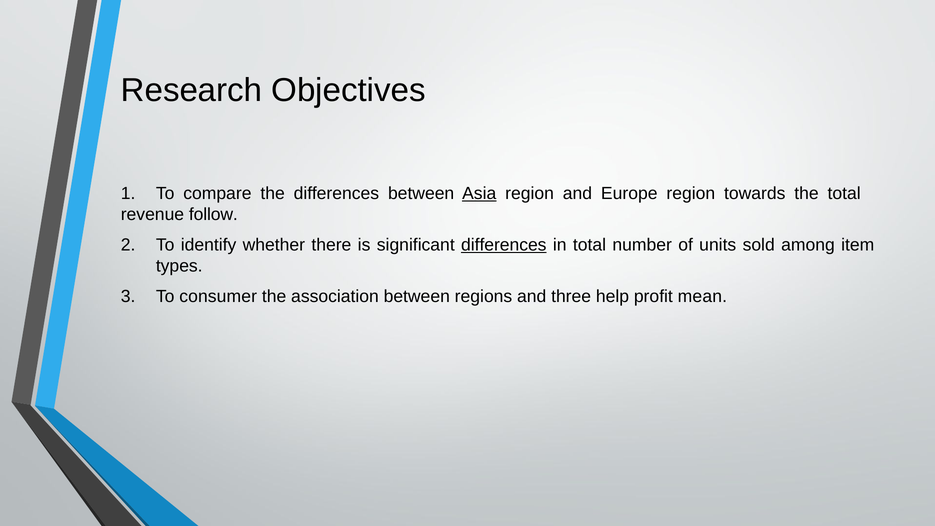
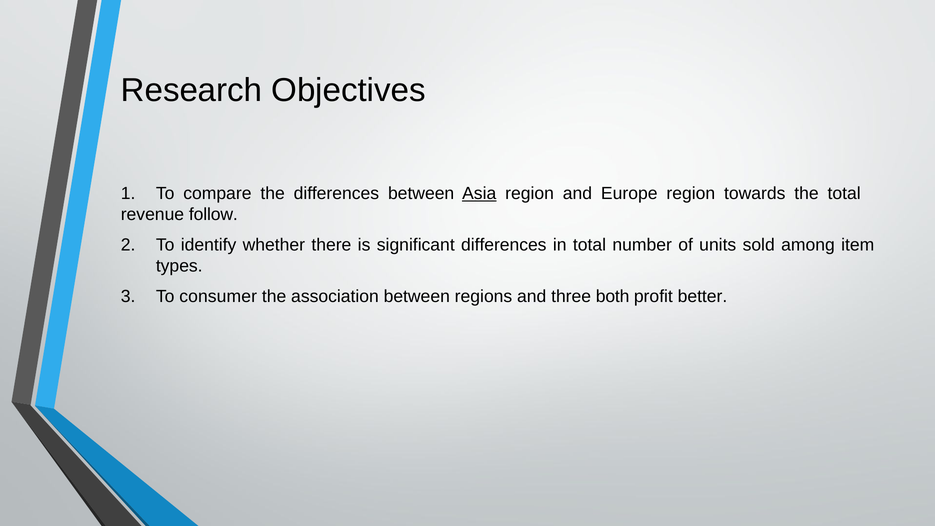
differences underline: present -> none (504, 245)
help: help -> both (613, 296)
mean: mean -> better (702, 296)
